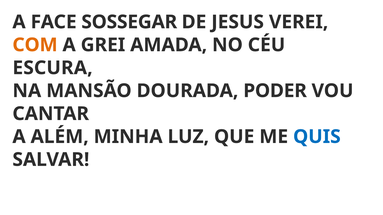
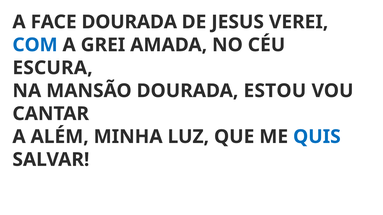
FACE SOSSEGAR: SOSSEGAR -> DOURADA (129, 22)
COM colour: orange -> blue (35, 45)
PODER: PODER -> ESTOU (275, 91)
